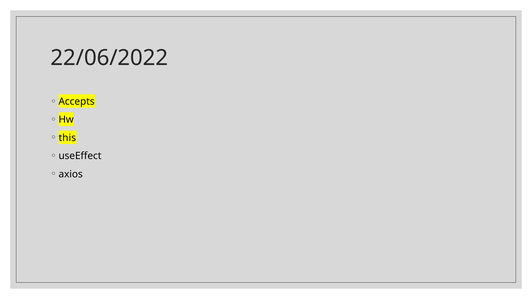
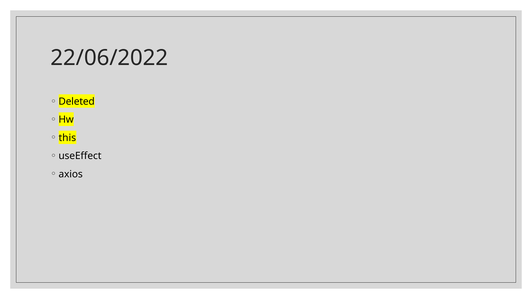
Accepts: Accepts -> Deleted (77, 102)
